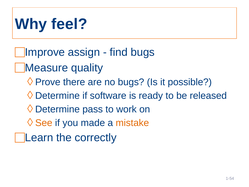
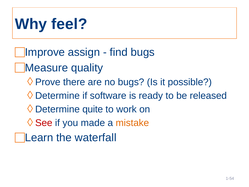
pass: pass -> quite (93, 109)
See colour: orange -> red (44, 123)
correctly: correctly -> waterfall (96, 138)
